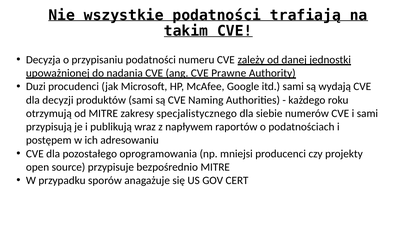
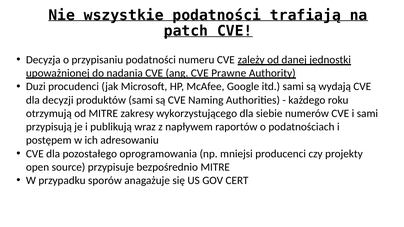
takim: takim -> patch (186, 31)
specjalistycznego: specjalistycznego -> wykorzystującego (197, 114)
